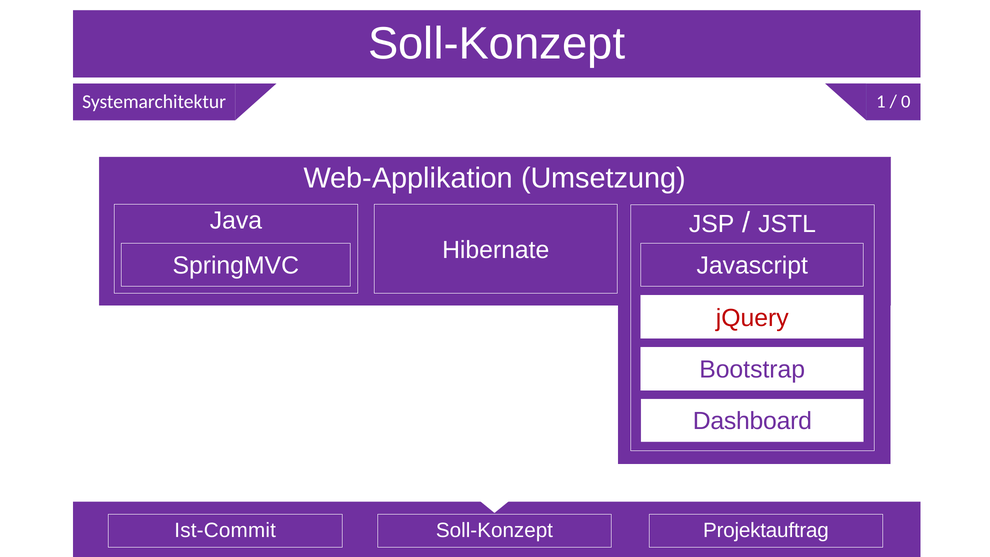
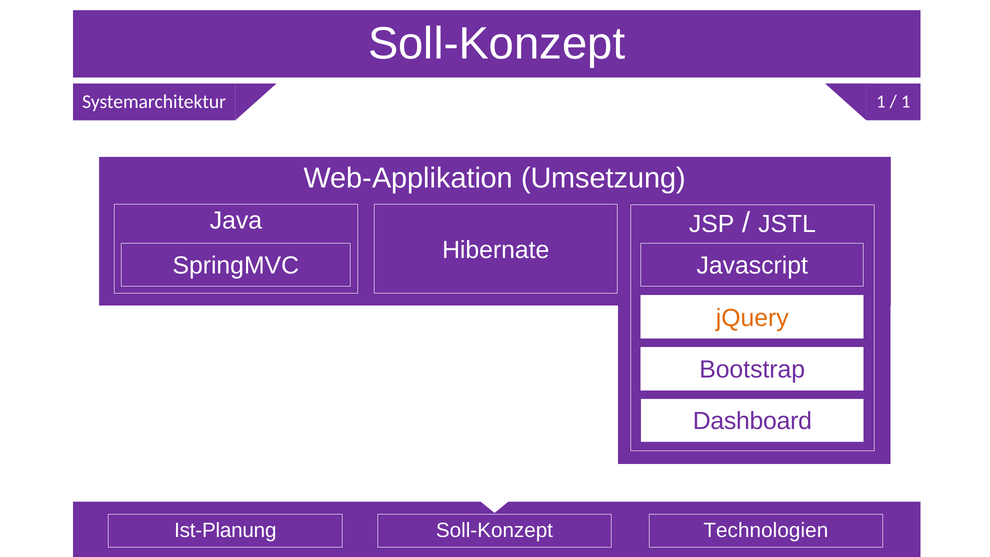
0: 0 -> 1 (906, 102)
jQuery colour: red -> orange (752, 318)
Ist-Commit: Ist-Commit -> Ist-Planung (225, 530)
Projektauftrag: Projektauftrag -> Technologien (766, 530)
